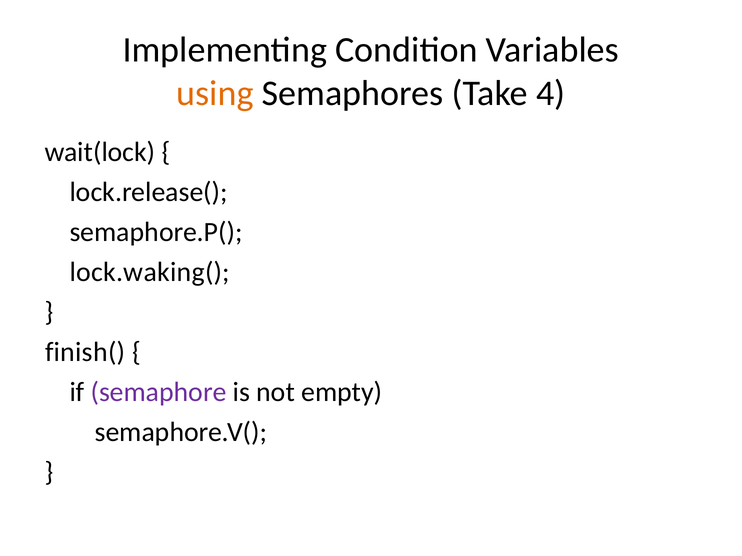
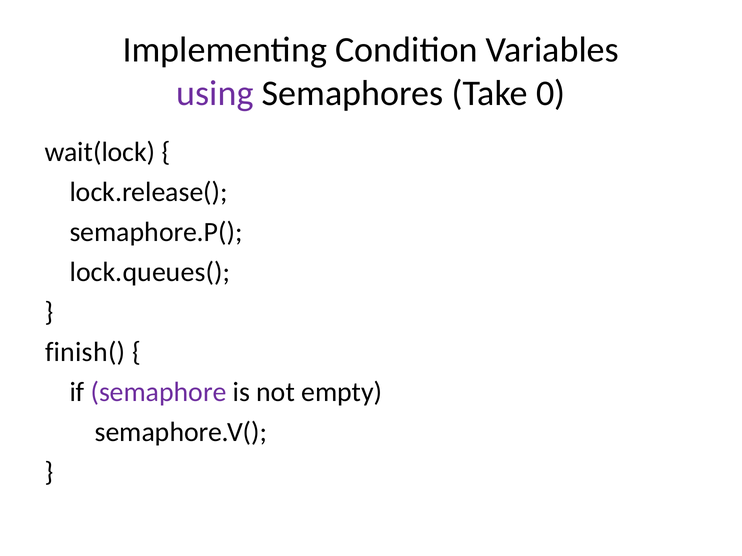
using colour: orange -> purple (215, 93)
4: 4 -> 0 (551, 93)
lock.waking(: lock.waking( -> lock.queues( (150, 272)
